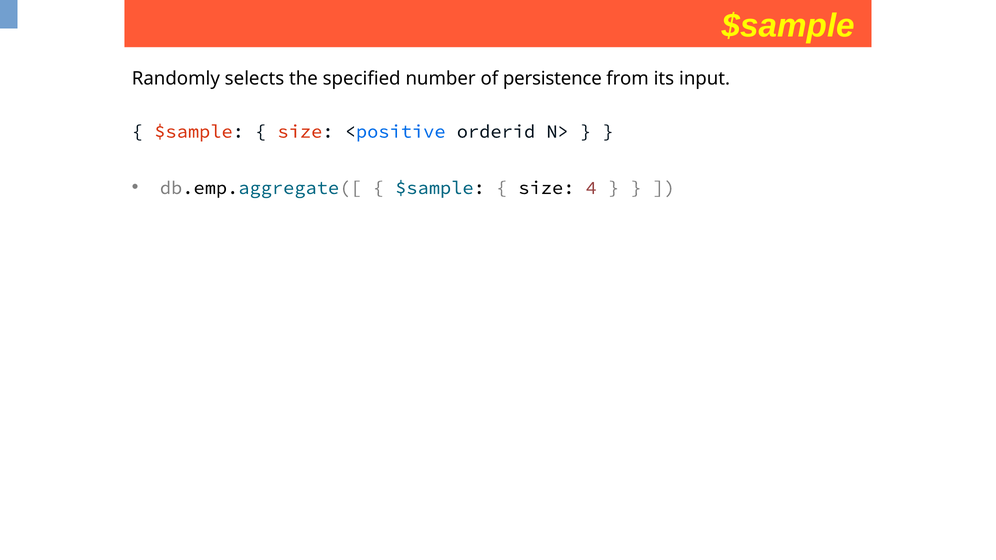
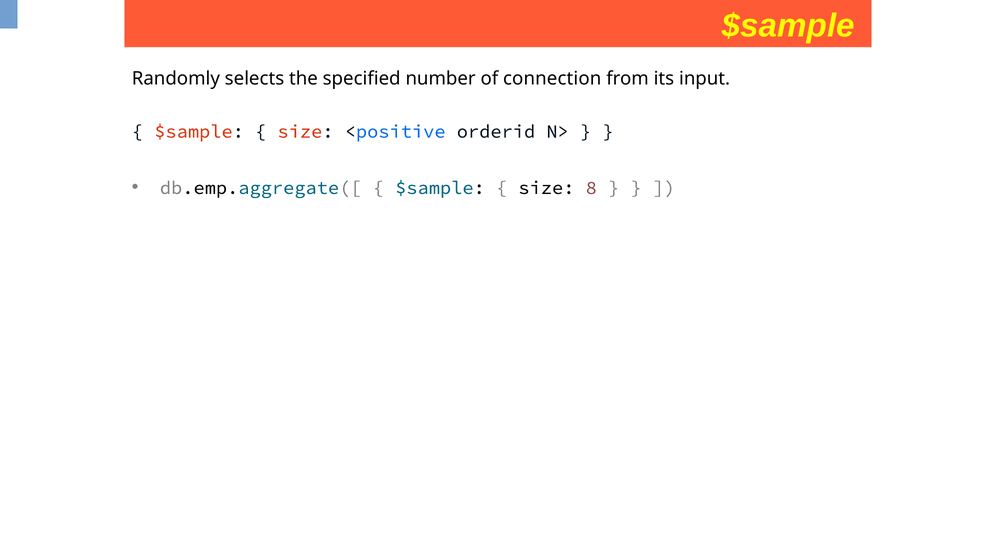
persistence: persistence -> connection (552, 78)
4: 4 -> 8 (591, 188)
